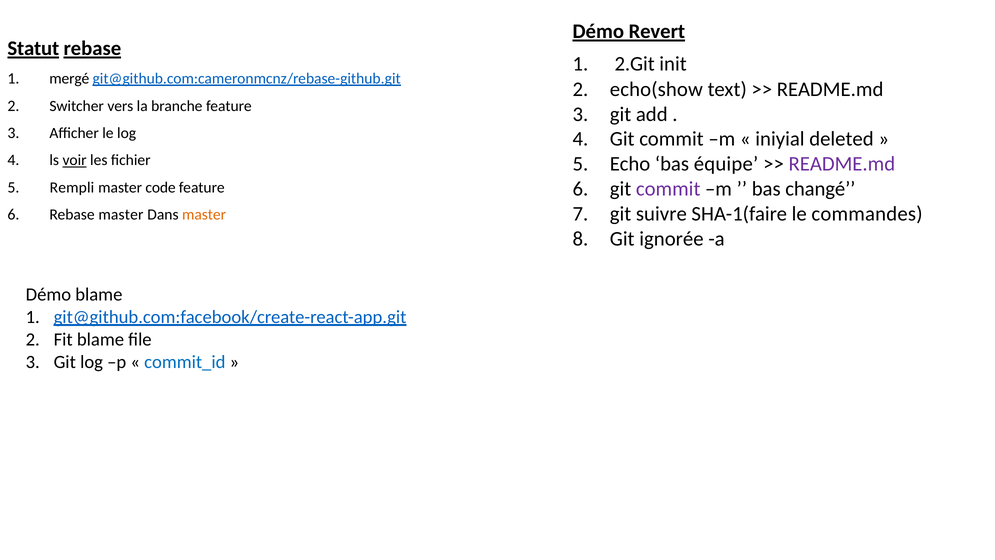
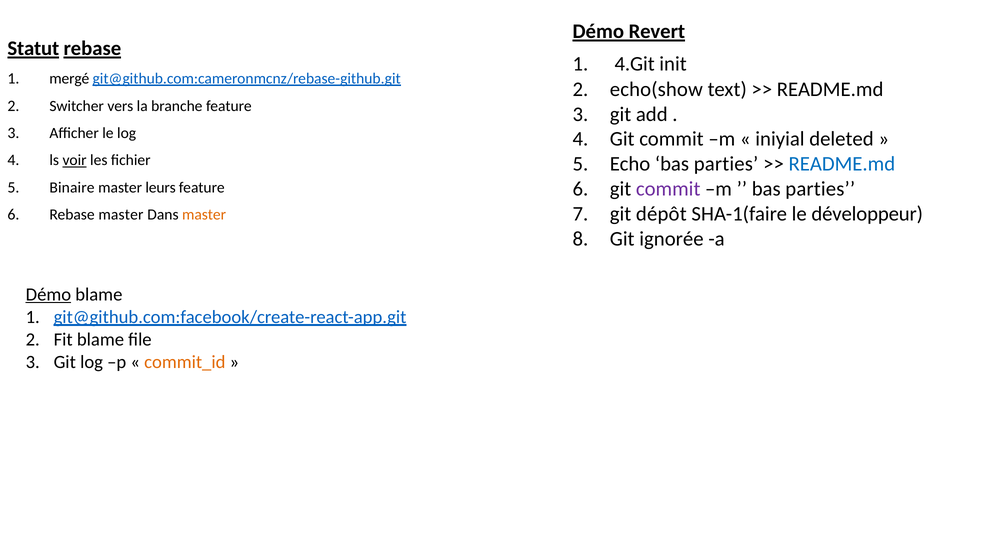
2.Git: 2.Git -> 4.Git (635, 64)
Echo bas équipe: équipe -> parties (726, 164)
README.md colour: purple -> blue (842, 164)
changé: changé -> parties (820, 189)
Rempli: Rempli -> Binaire (72, 187)
code: code -> leurs (161, 187)
suivre: suivre -> dépôt (661, 214)
commandes: commandes -> développeur (867, 214)
Démo underline: none -> present (48, 294)
commit_id colour: blue -> orange (185, 362)
